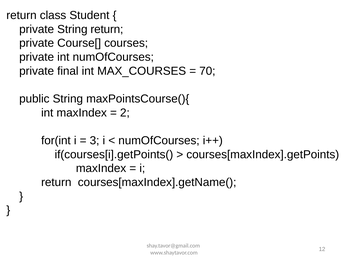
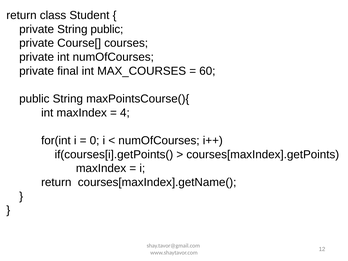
String return: return -> public (107, 29)
70: 70 -> 60 (207, 71)
2: 2 -> 4 (125, 113)
3: 3 -> 0 (95, 141)
